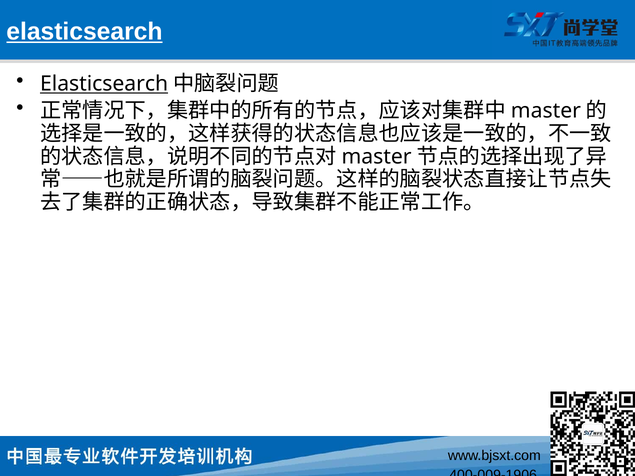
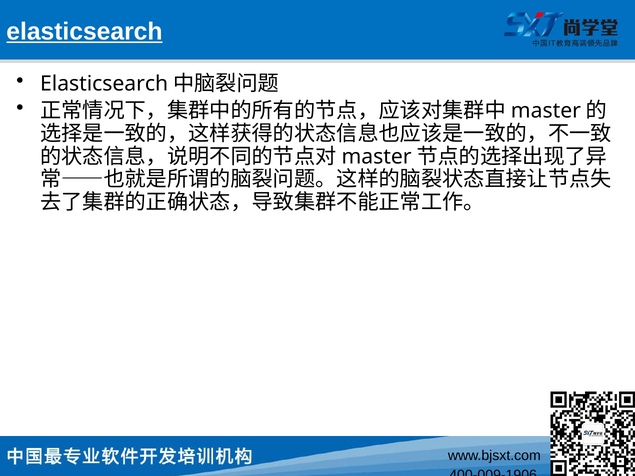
Elasticsearch underline: present -> none (104, 84)
